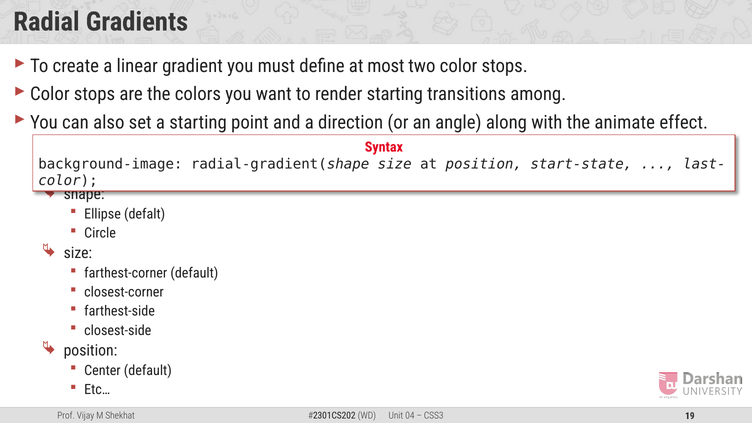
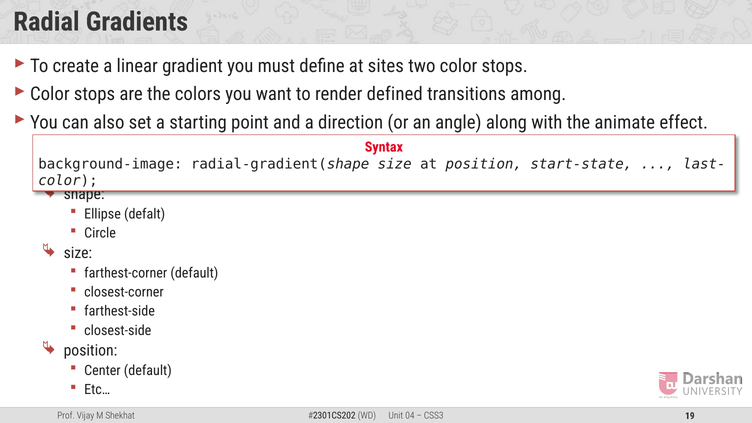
most: most -> sites (386, 66)
render starting: starting -> defined (395, 94)
